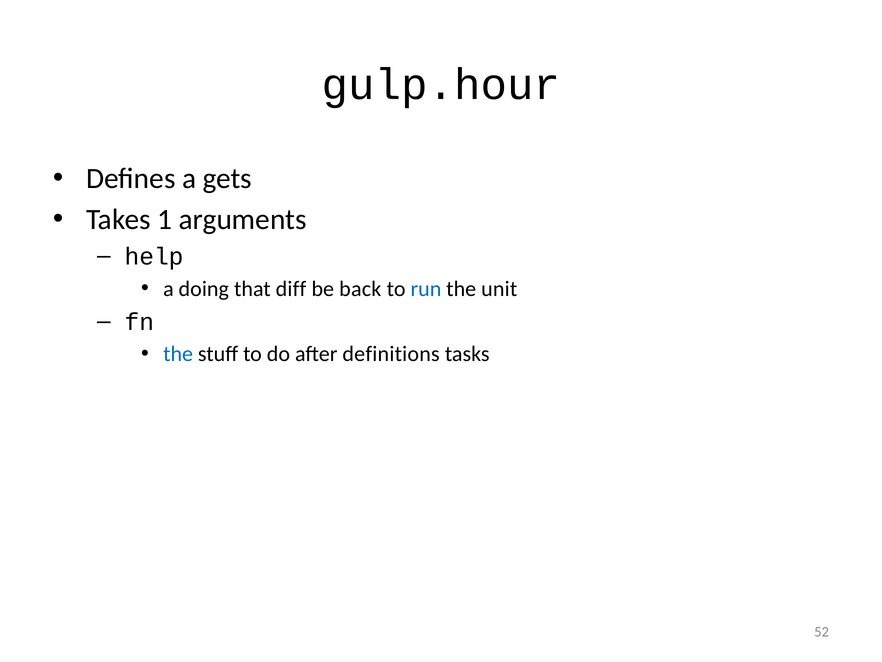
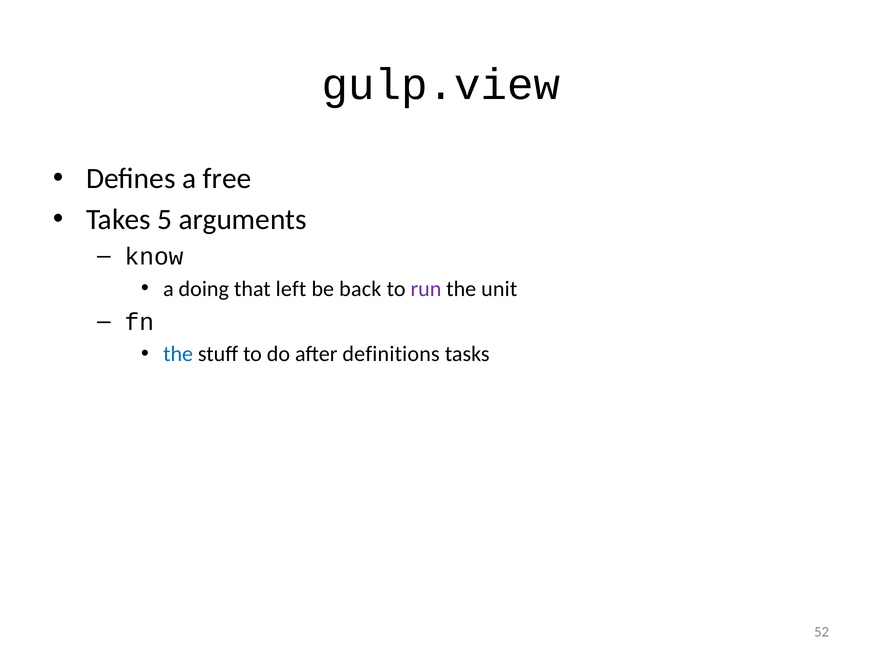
gulp.hour: gulp.hour -> gulp.view (441, 85)
gets: gets -> free (227, 178)
1: 1 -> 5 (165, 220)
help: help -> know (154, 257)
diff: diff -> left (291, 289)
run colour: blue -> purple (426, 289)
